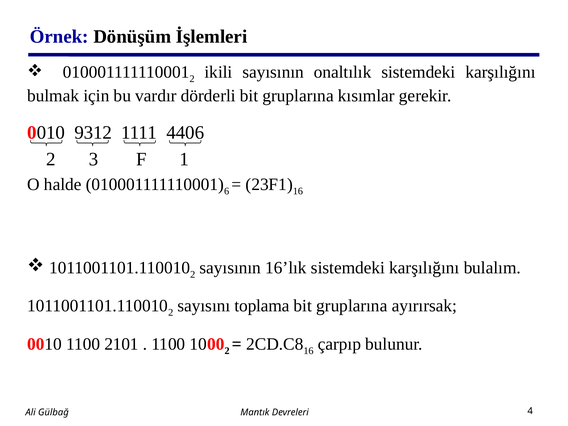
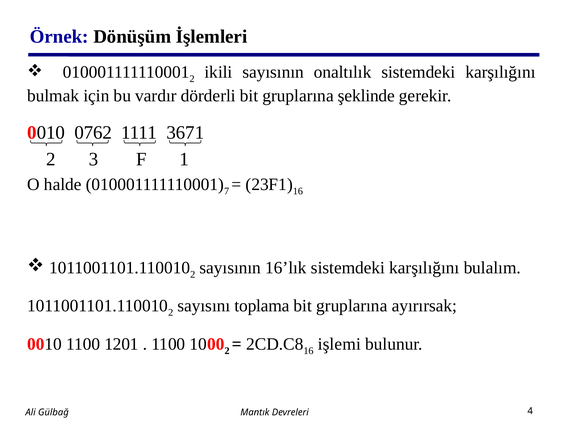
kısımlar: kısımlar -> şeklinde (366, 96)
9312: 9312 -> 0762 (93, 133)
4406: 4406 -> 3671 (185, 133)
6: 6 -> 7 (227, 191)
2101: 2101 -> 1201 (122, 344)
çarpıp: çarpıp -> işlemi (339, 344)
